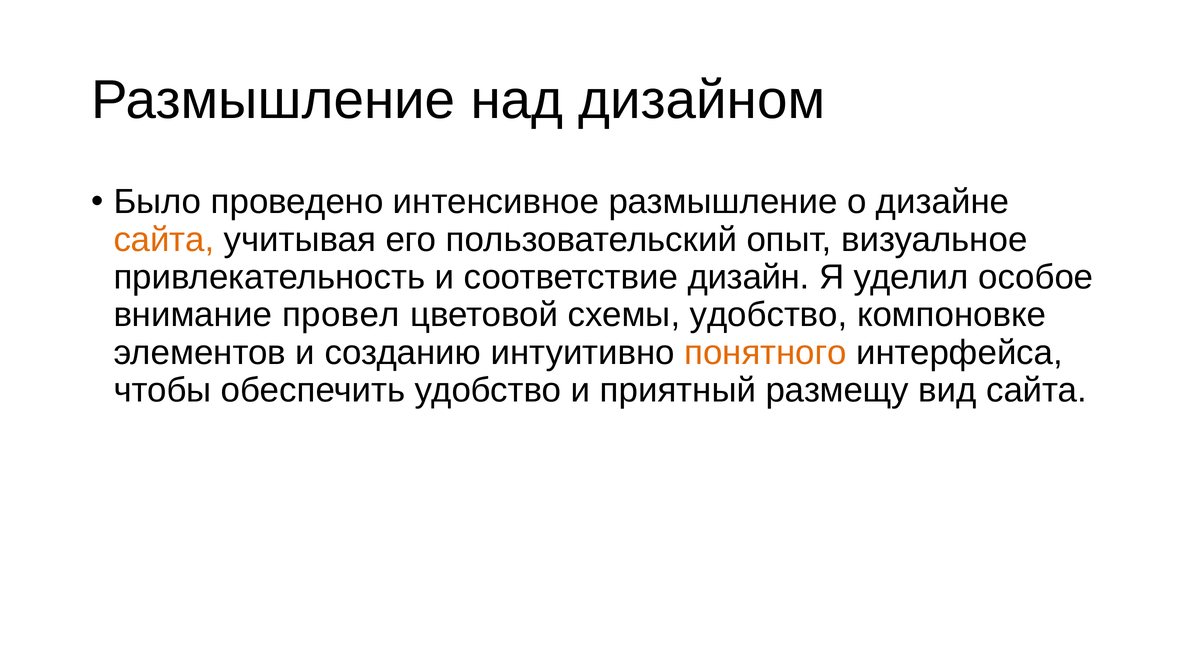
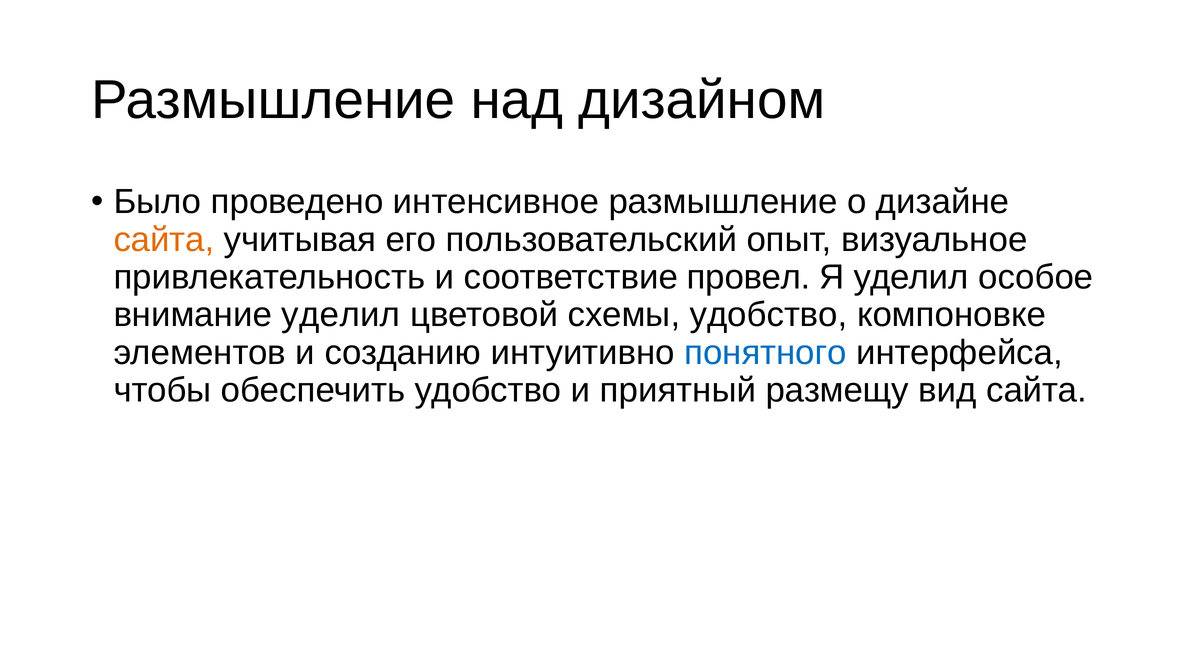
дизайн: дизайн -> провел (749, 277)
внимание провел: провел -> уделил (341, 315)
понятного colour: orange -> blue (766, 353)
